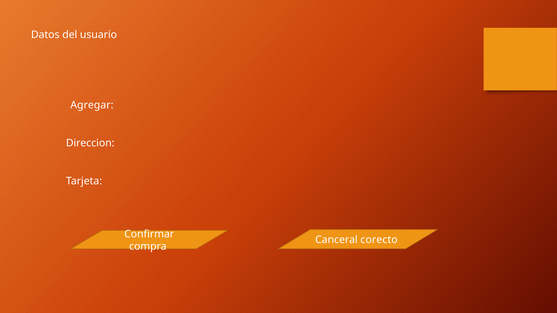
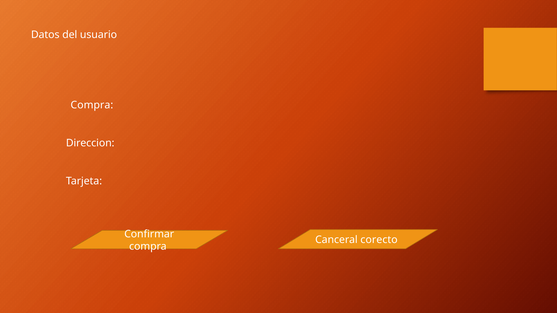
Agregar: Agregar -> Compra (92, 105)
